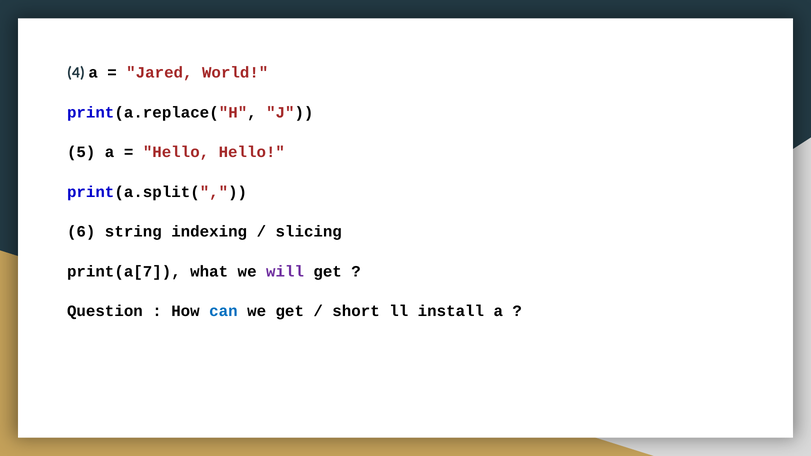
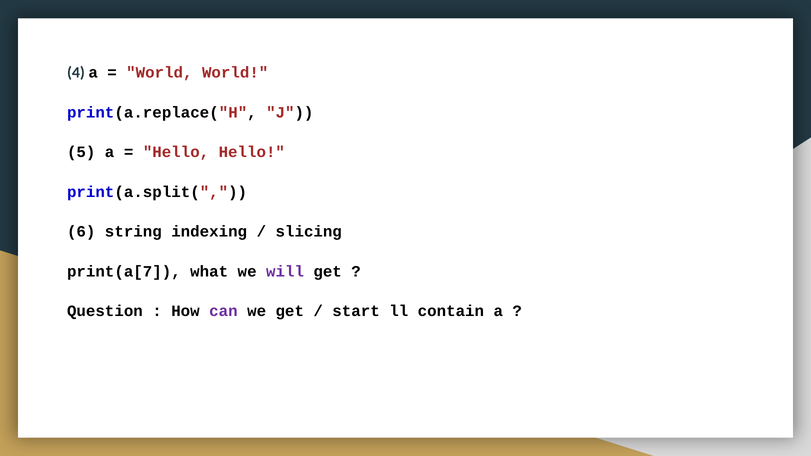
Jared: Jared -> World (159, 73)
can colour: blue -> purple (223, 311)
short: short -> start (356, 311)
install: install -> contain (451, 311)
